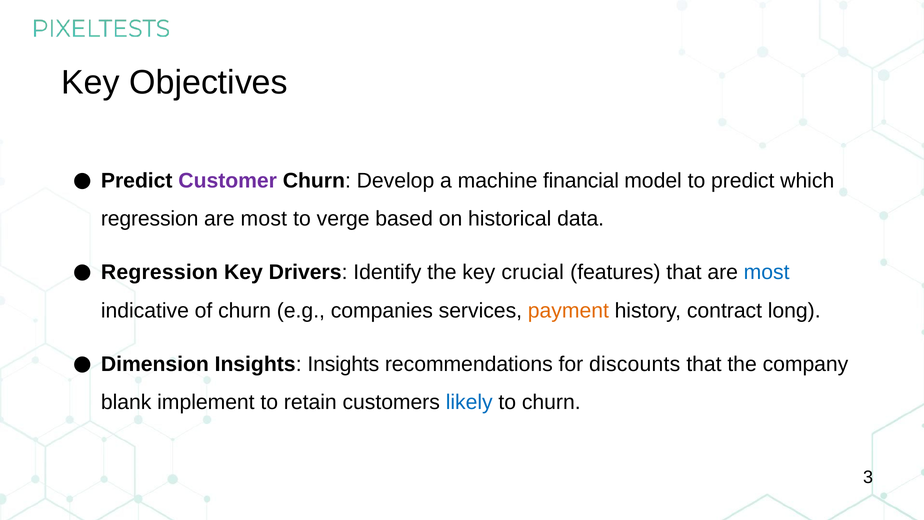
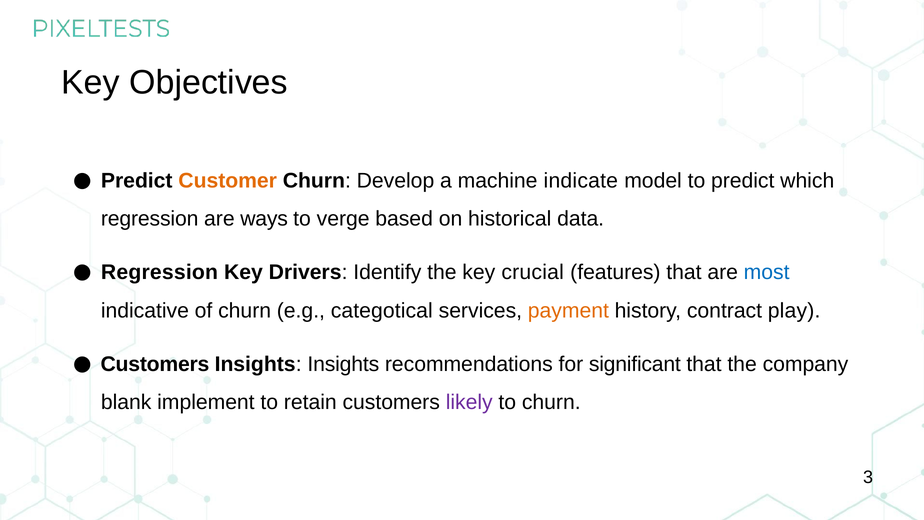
Customer colour: purple -> orange (228, 181)
financial: financial -> indicate (581, 181)
most: most -> ways (264, 219)
companies: companies -> categotical (382, 310)
long: long -> play (794, 310)
Dimension: Dimension -> Customers (155, 364)
discounts: discounts -> significant (635, 364)
likely colour: blue -> purple (469, 402)
